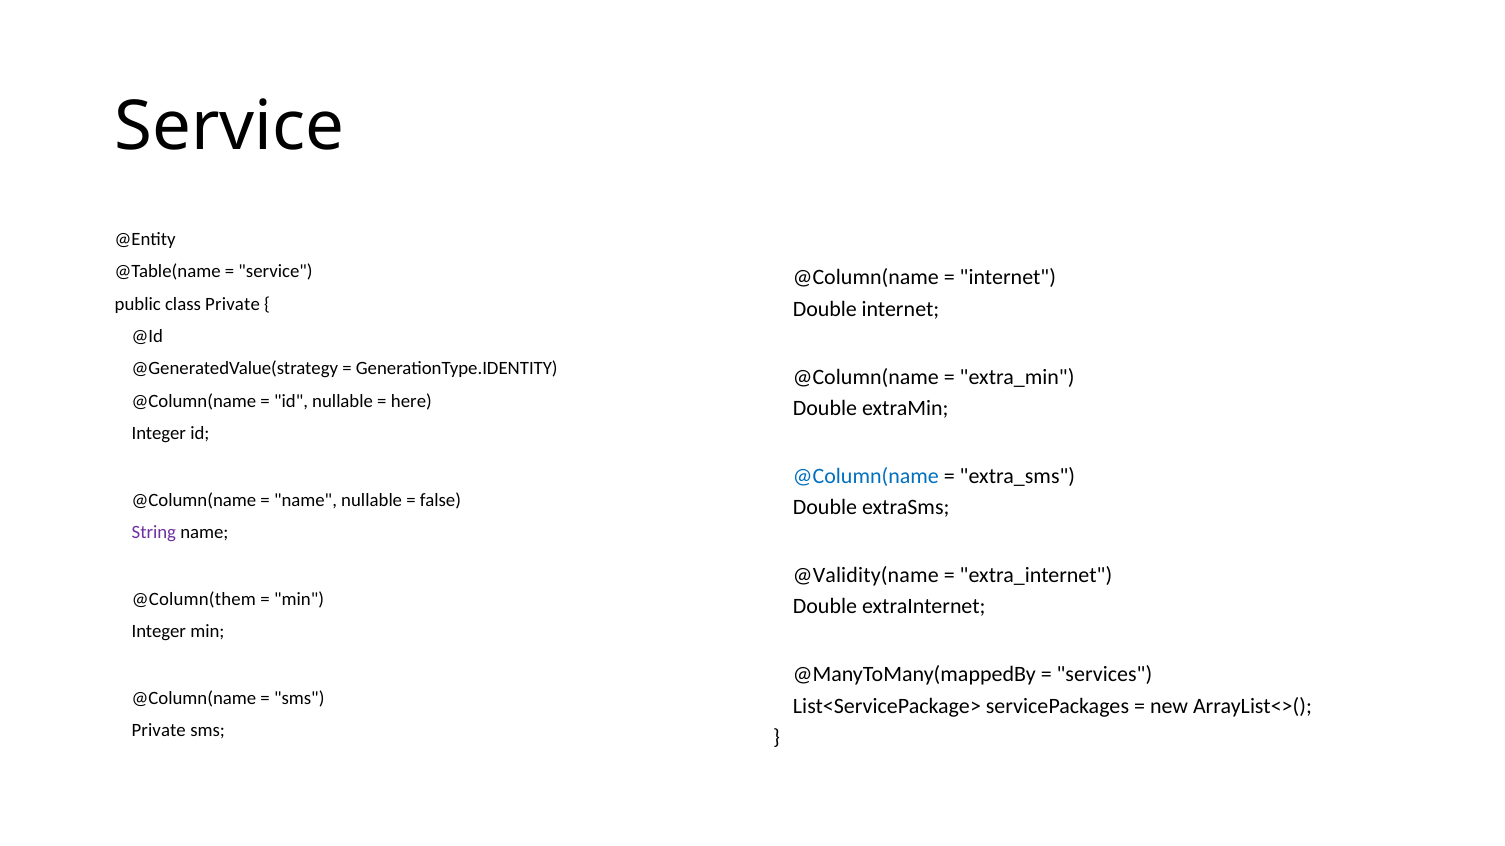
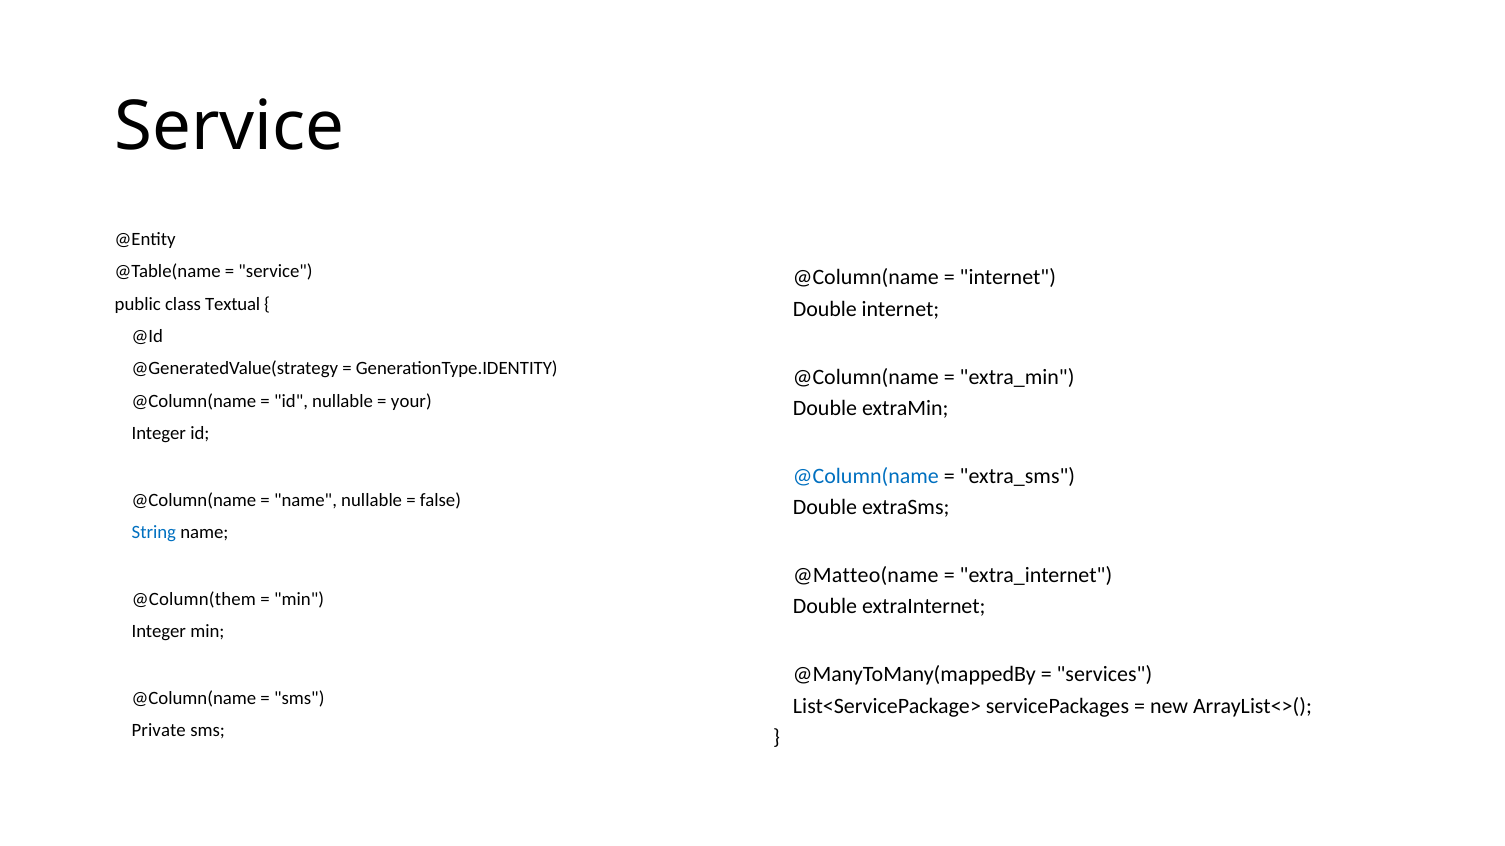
class Private: Private -> Textual (233, 304)
here: here -> your (411, 401)
String colour: purple -> blue (154, 533)
@Validity(name: @Validity(name -> @Matteo(name (866, 576)
